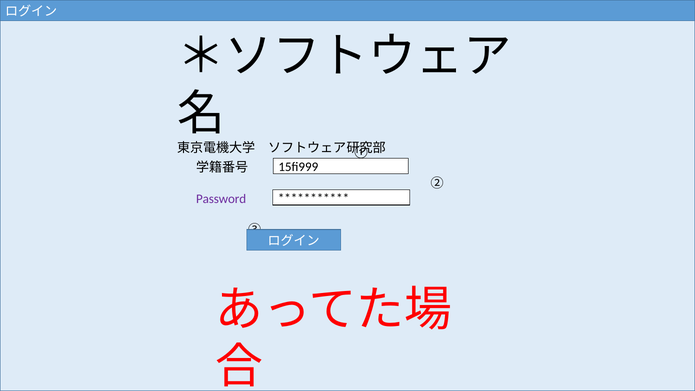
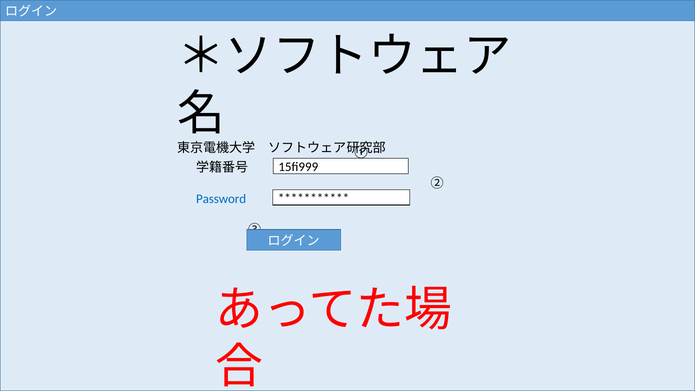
Password colour: purple -> blue (221, 199)
